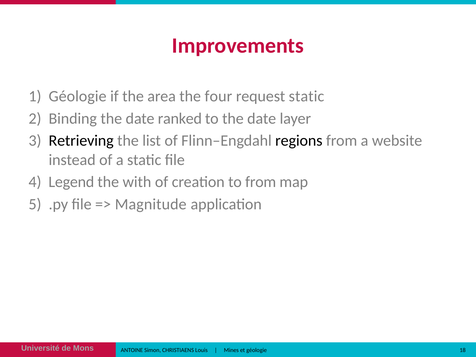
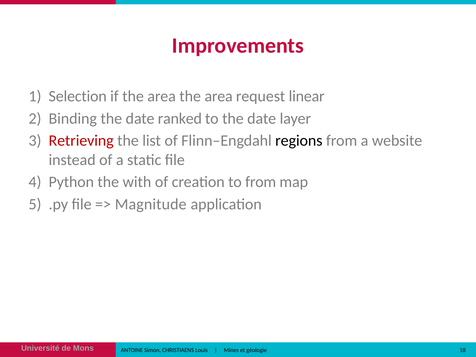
Géologie: Géologie -> Selection (78, 96)
area the four: four -> area (219, 96)
request static: static -> linear (307, 96)
Retrieving colour: black -> red (81, 141)
Legend: Legend -> Python (71, 182)
